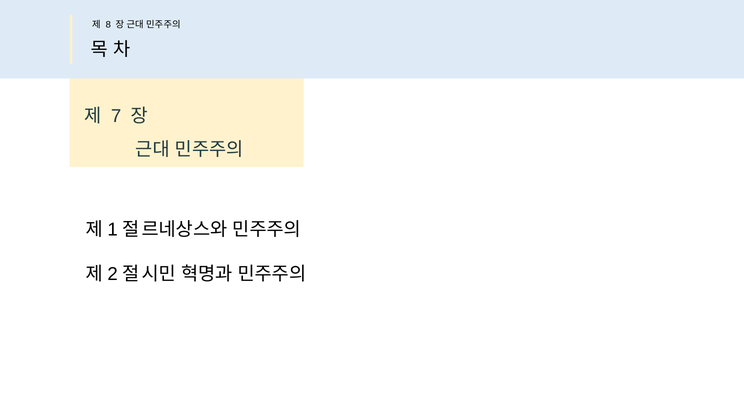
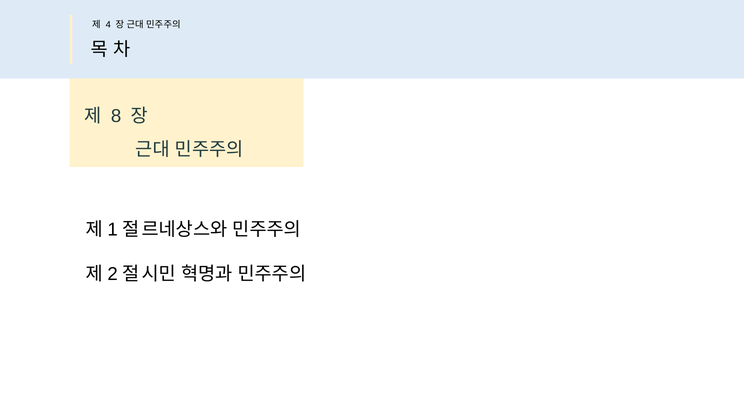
8: 8 -> 4 (108, 25)
7: 7 -> 8 (116, 116)
